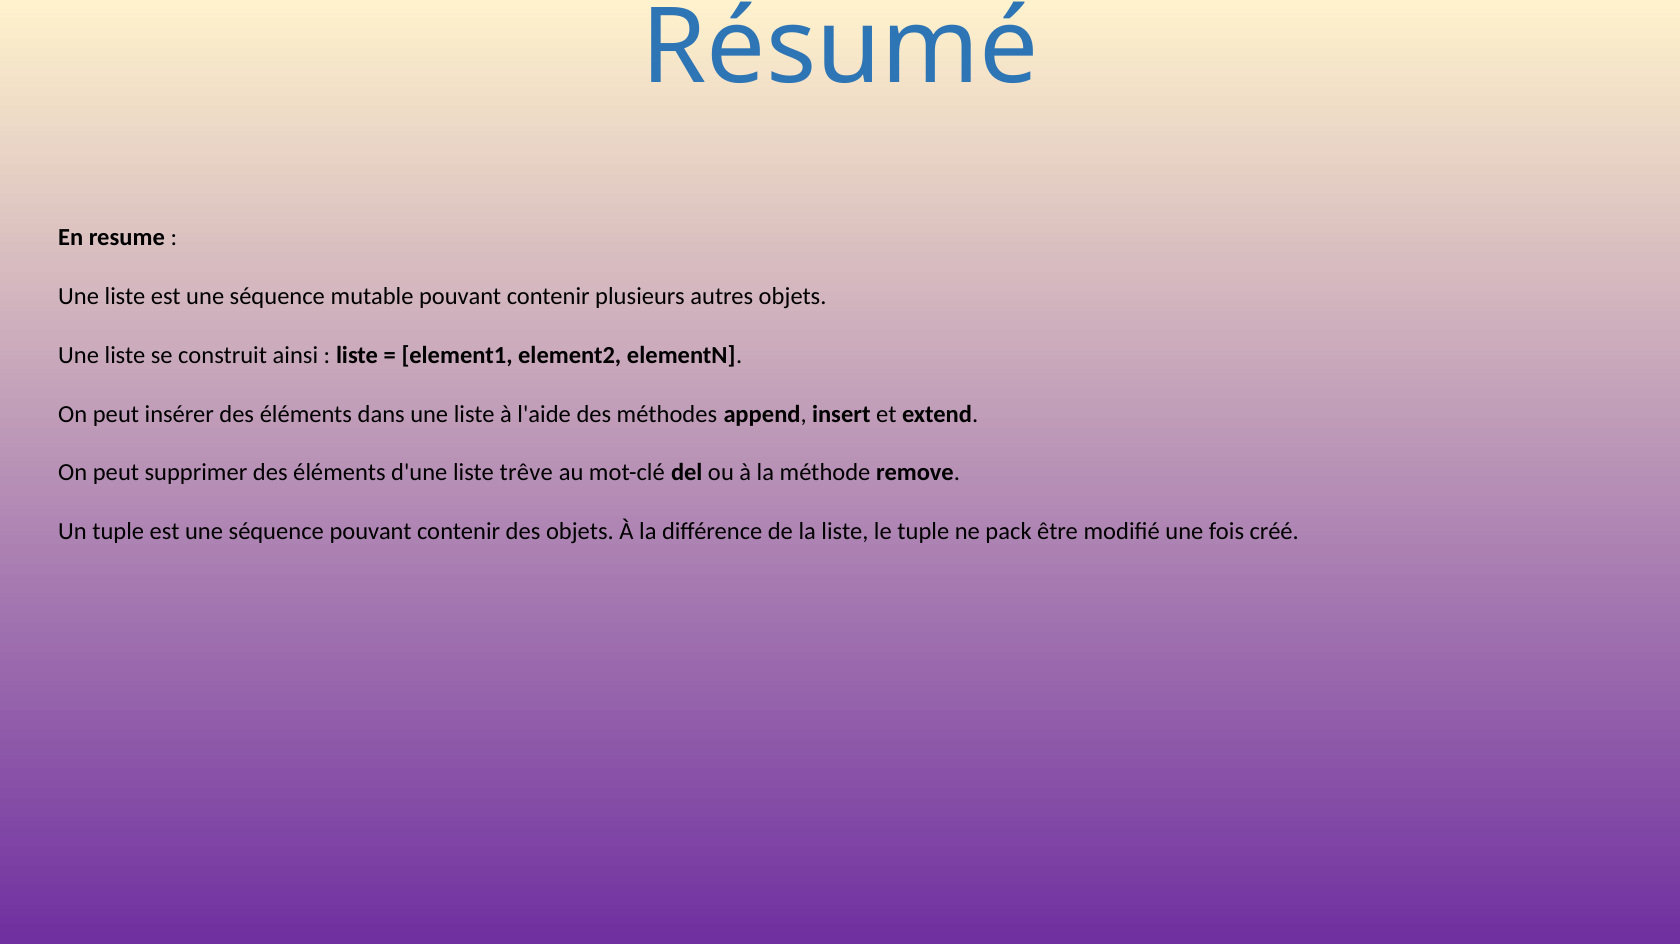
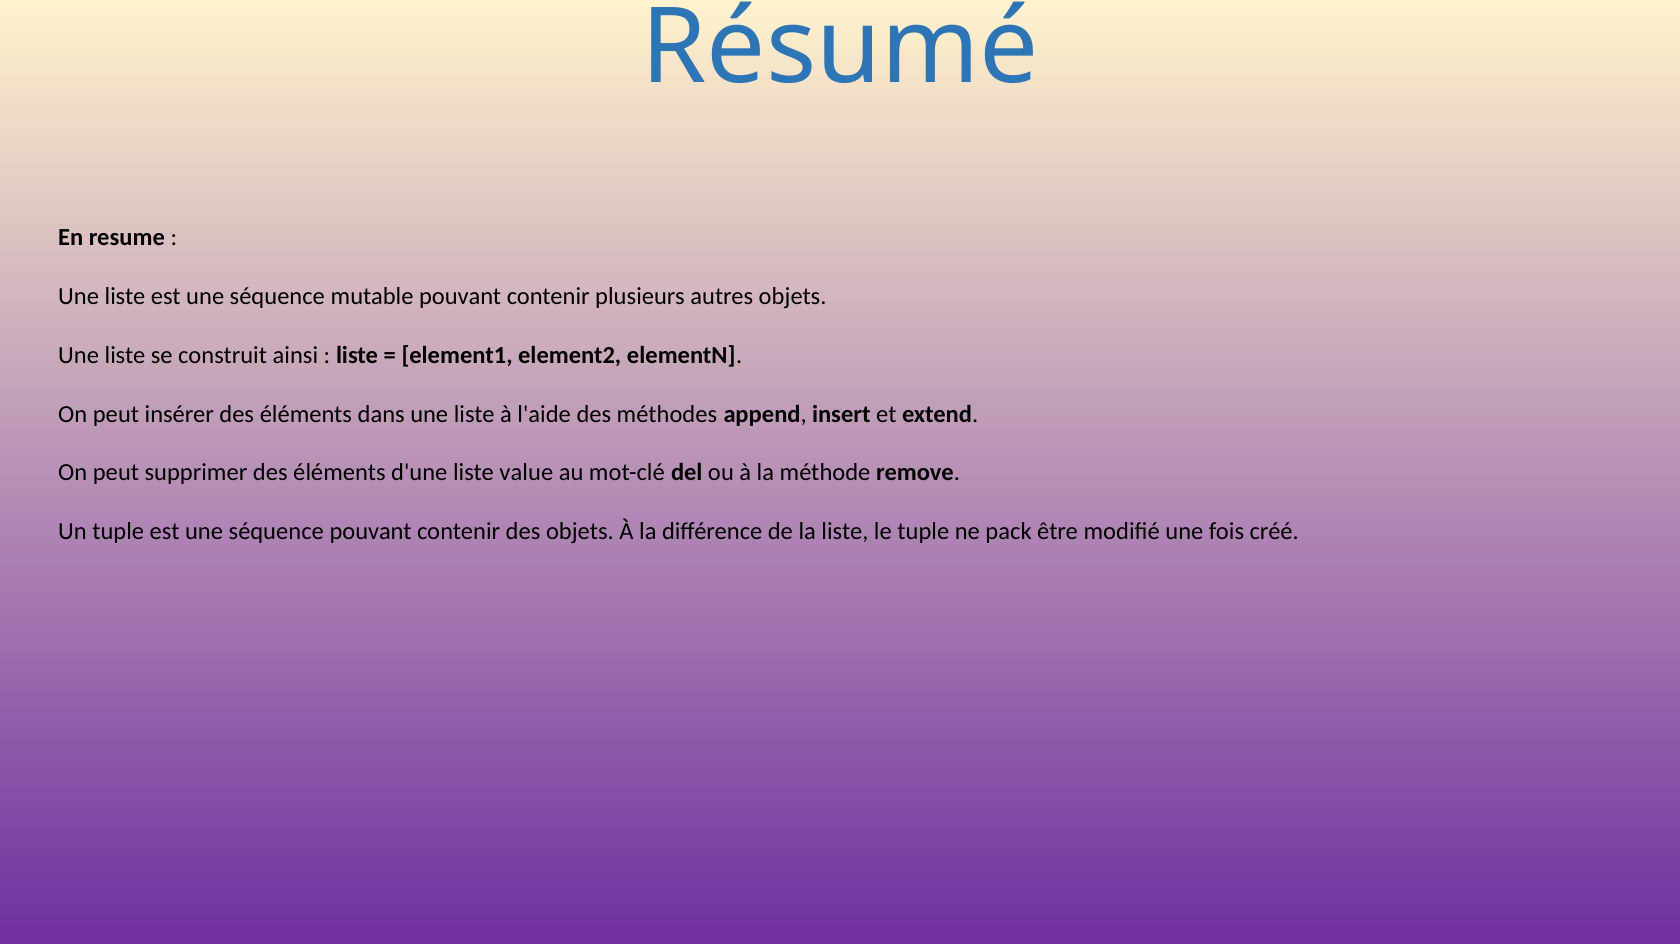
trêve: trêve -> value (526, 473)
